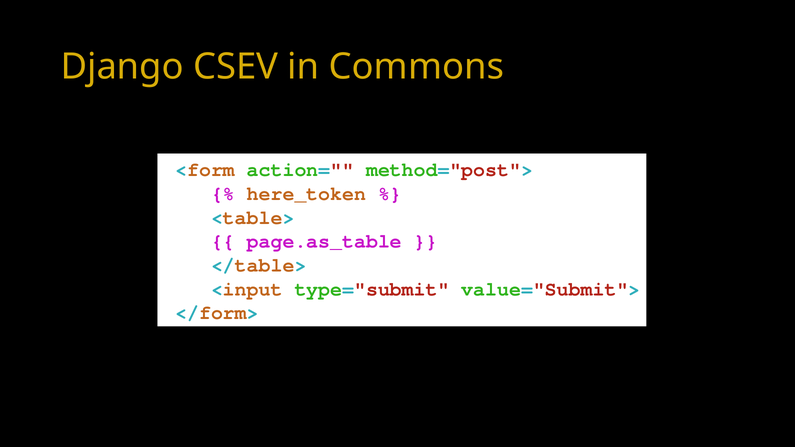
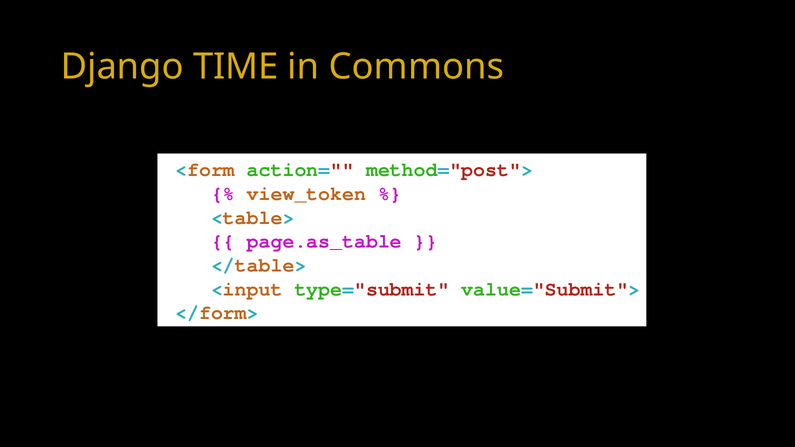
CSEV: CSEV -> TIME (236, 67)
here_token: here_token -> view_token (306, 194)
